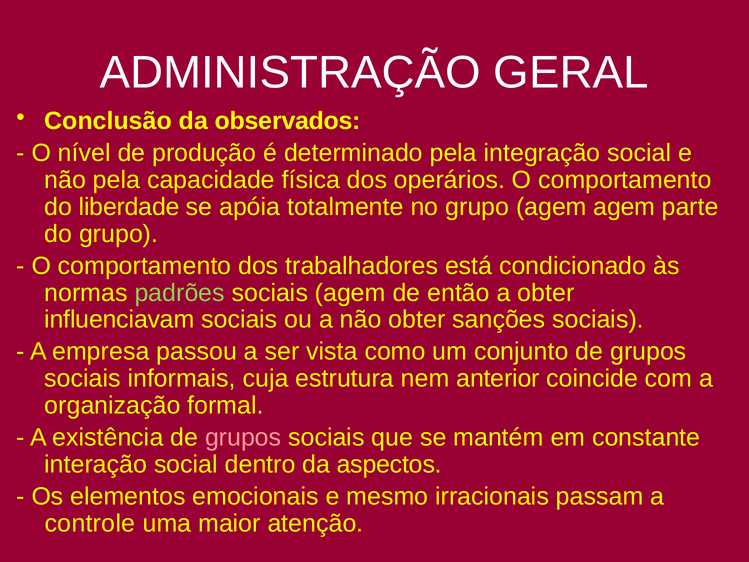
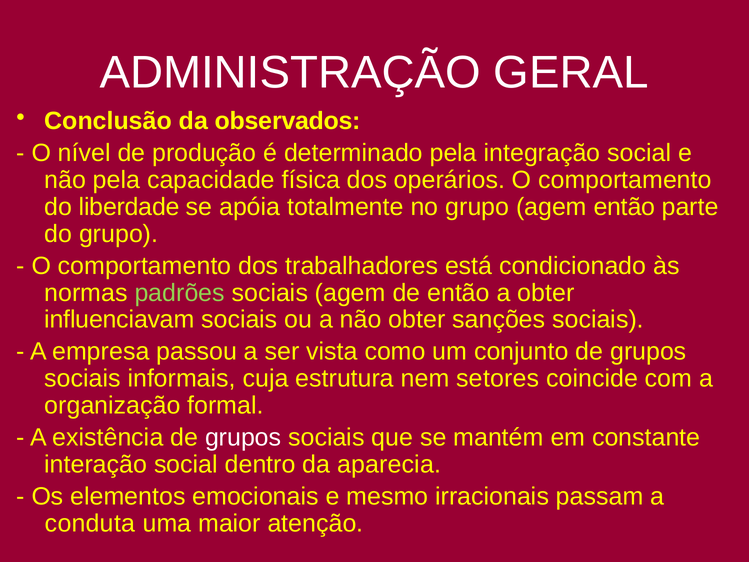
agem agem: agem -> então (624, 207)
anterior: anterior -> setores (498, 378)
grupos colour: pink -> white (243, 437)
aspectos: aspectos -> aparecia (389, 464)
controle: controle -> conduta (90, 523)
